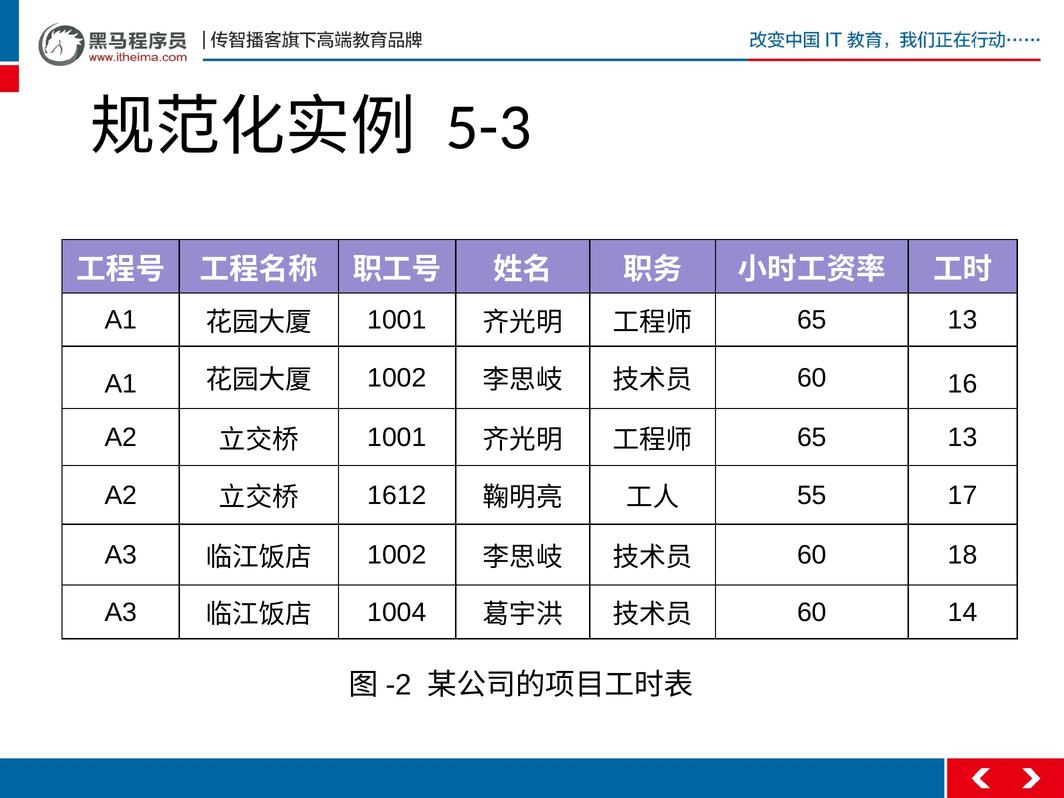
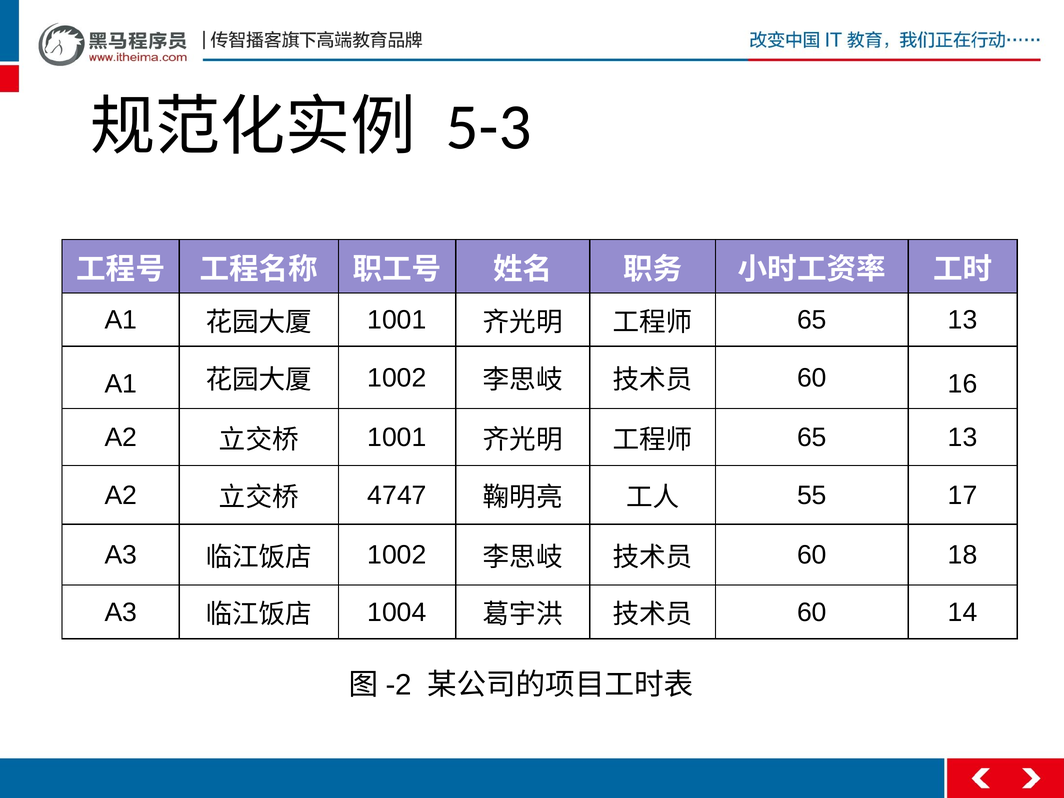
1612: 1612 -> 4747 (397, 495)
